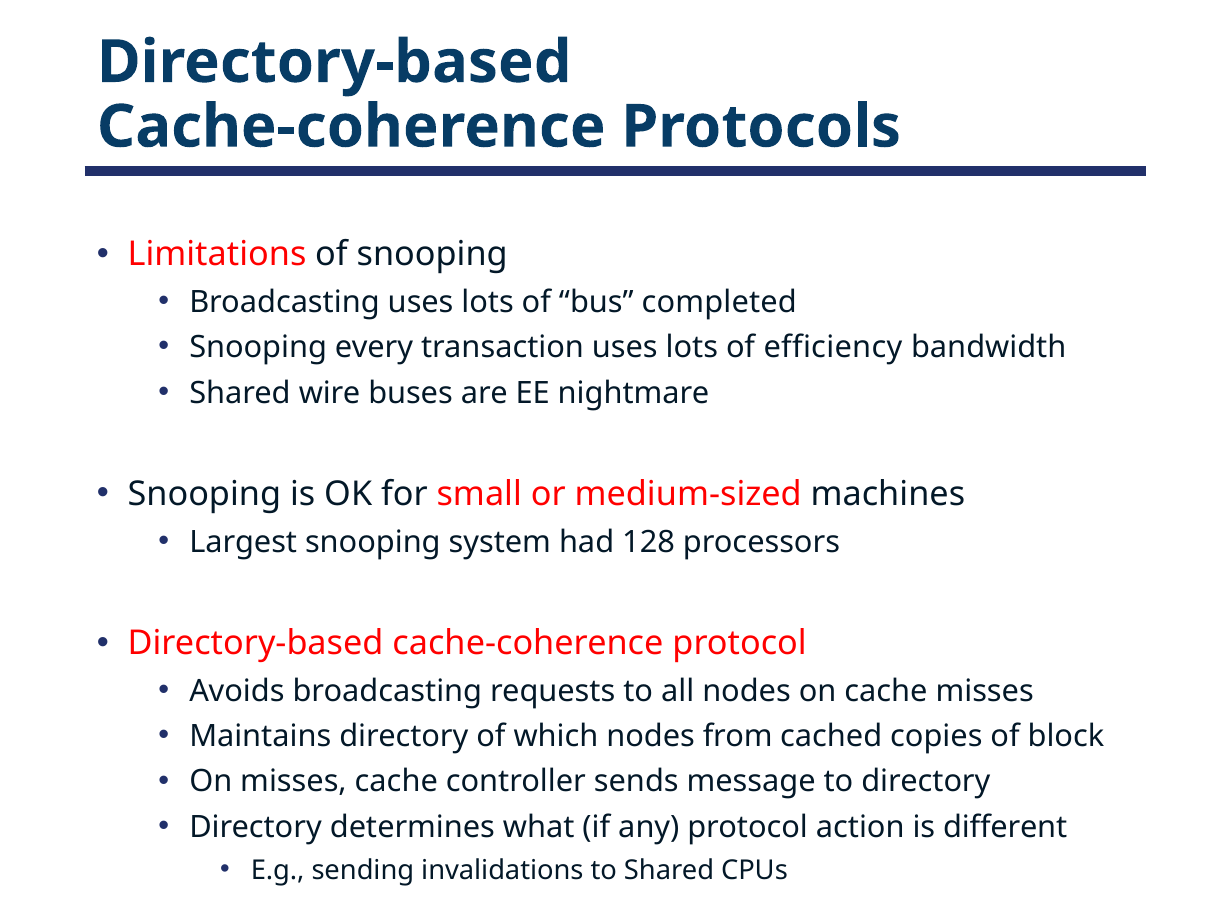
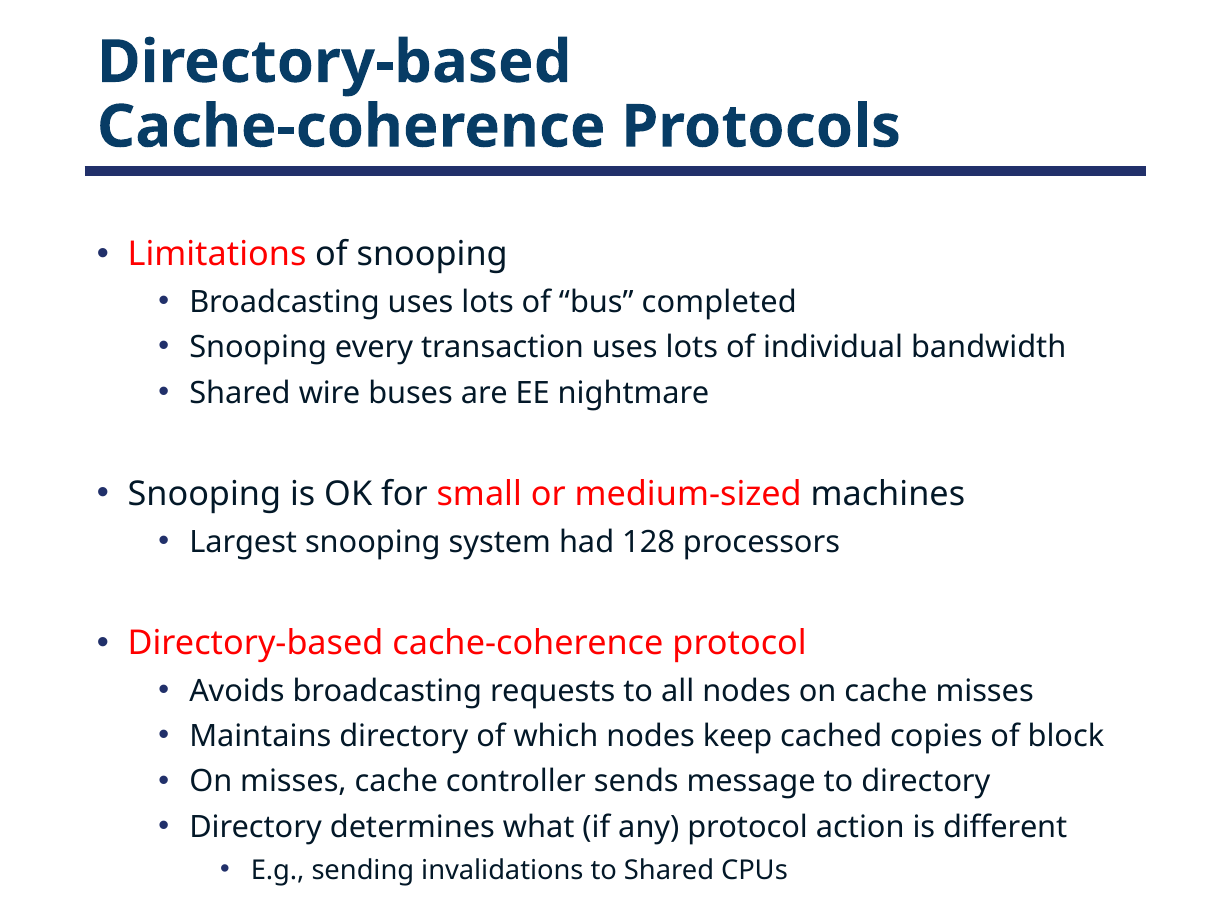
efficiency: efficiency -> individual (833, 348)
from: from -> keep (738, 737)
